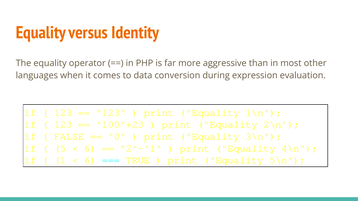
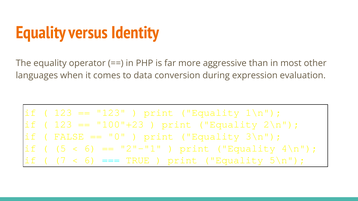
1: 1 -> 7 (60, 160)
